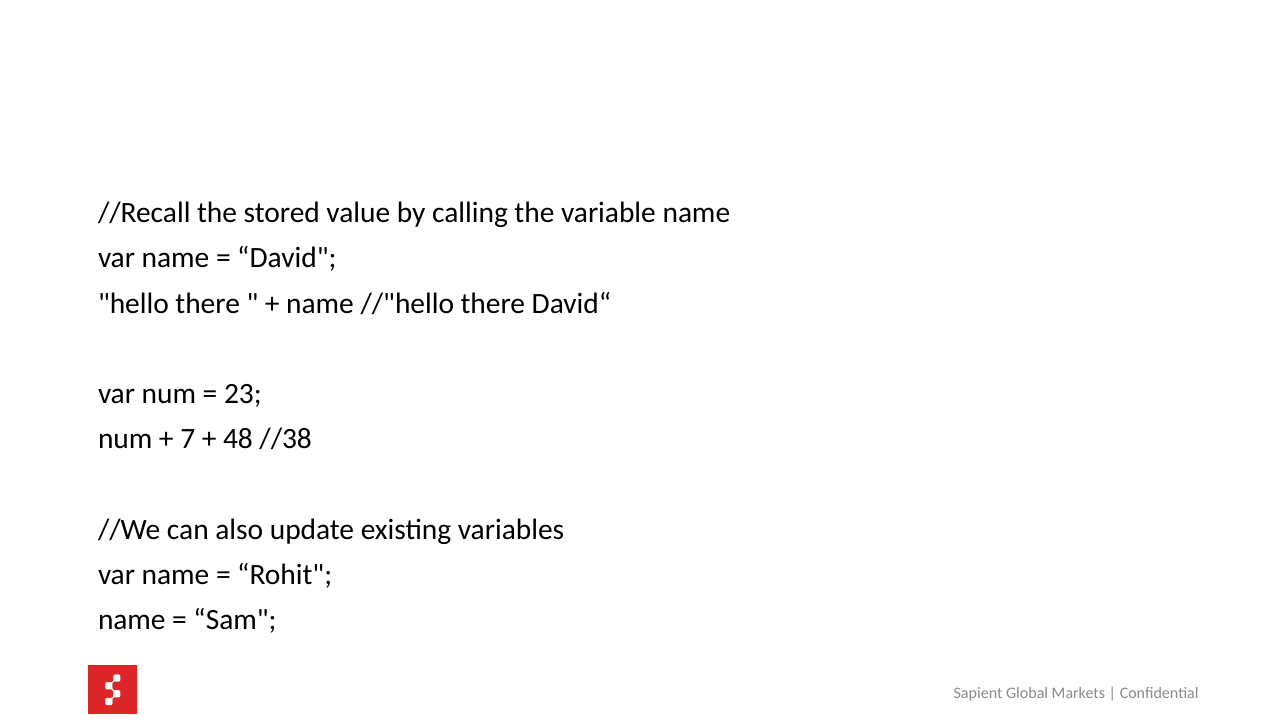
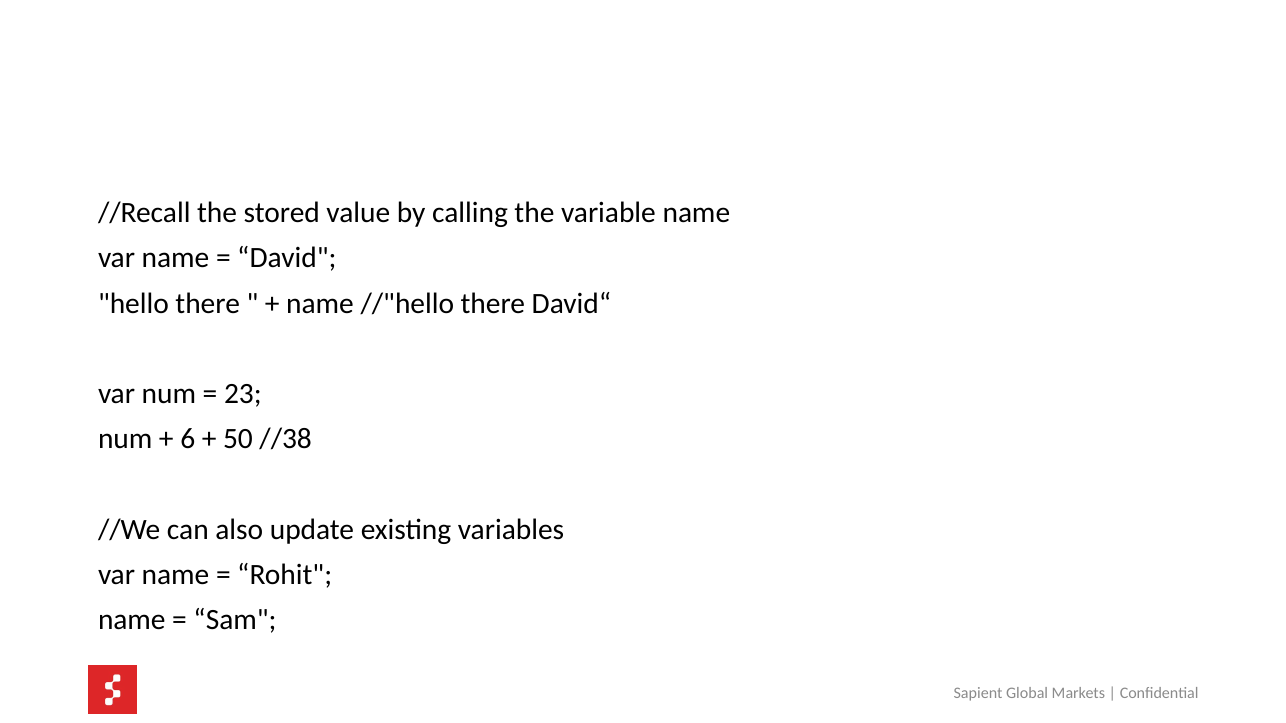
7: 7 -> 6 (188, 439)
48: 48 -> 50 (238, 439)
